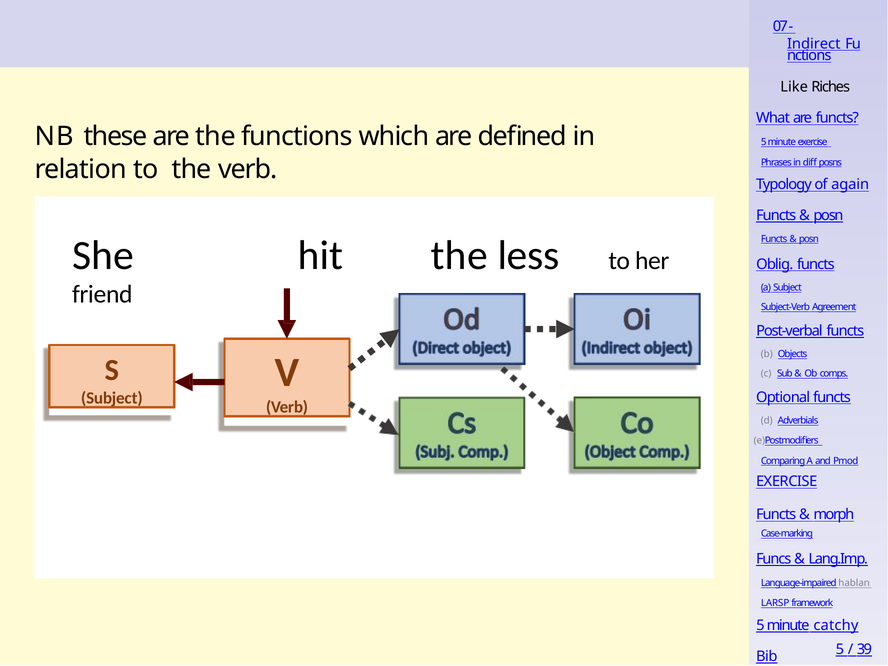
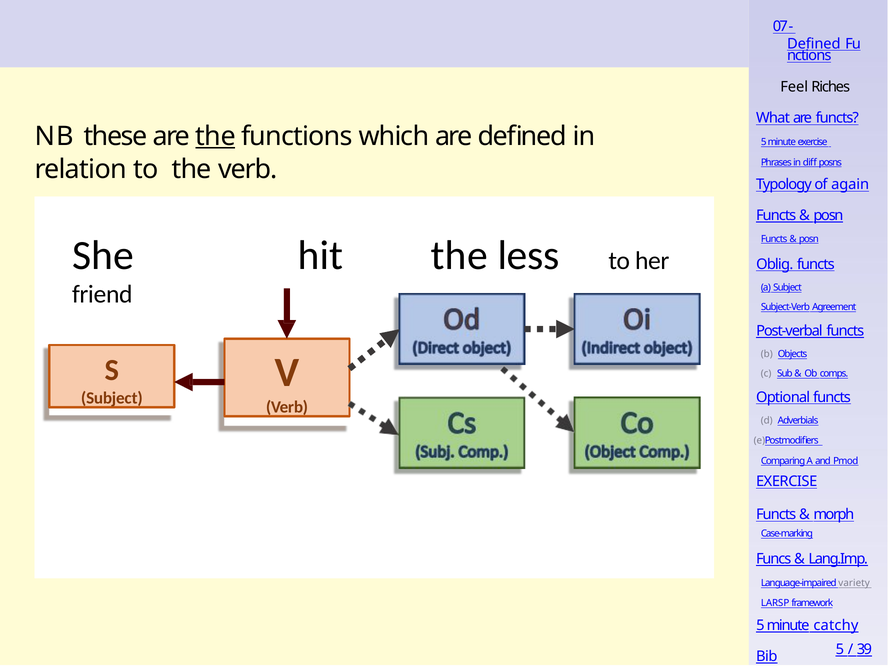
Indirect: Indirect -> Defined (814, 44)
Like: Like -> Feel (794, 87)
the underline: none -> present (216, 136)
hablan: hablan -> variety (854, 584)
